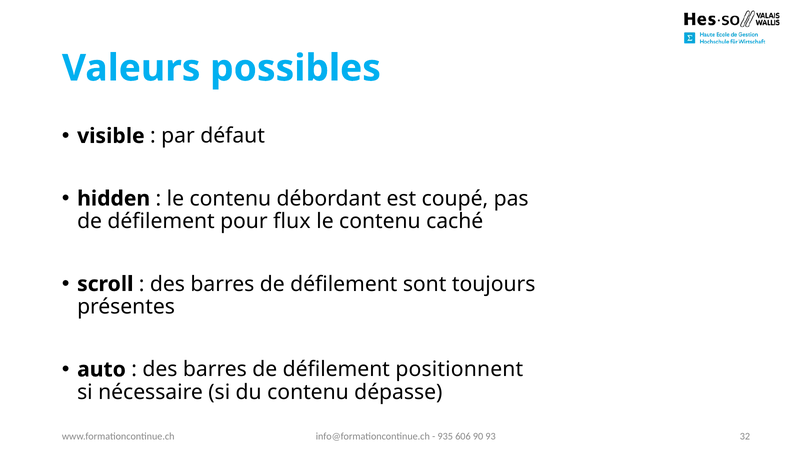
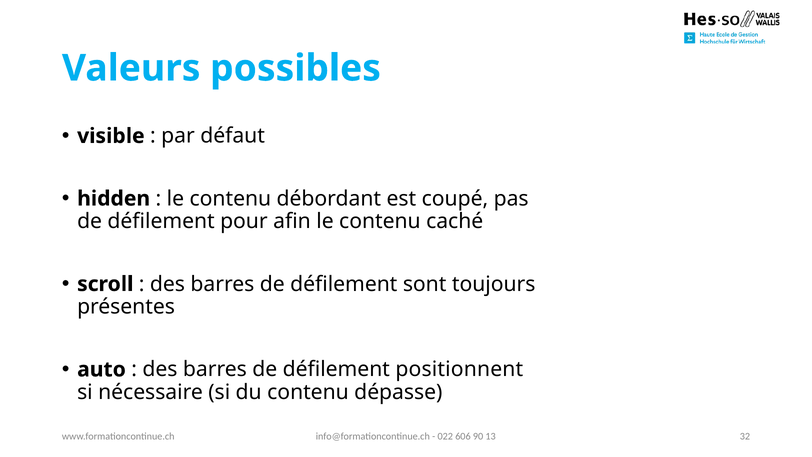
flux: flux -> afin (292, 221)
935: 935 -> 022 (445, 436)
93: 93 -> 13 (491, 436)
